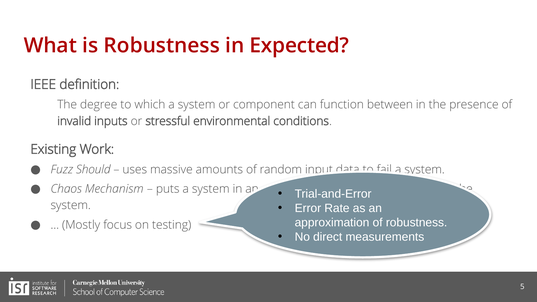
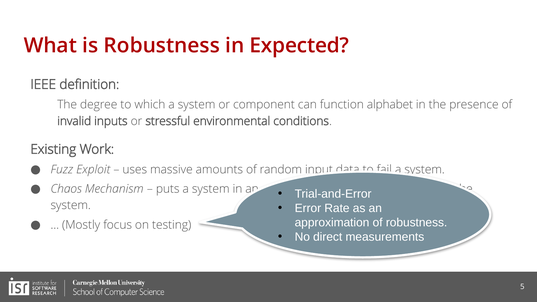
between: between -> alphabet (390, 105)
Should: Should -> Exploit (93, 170)
